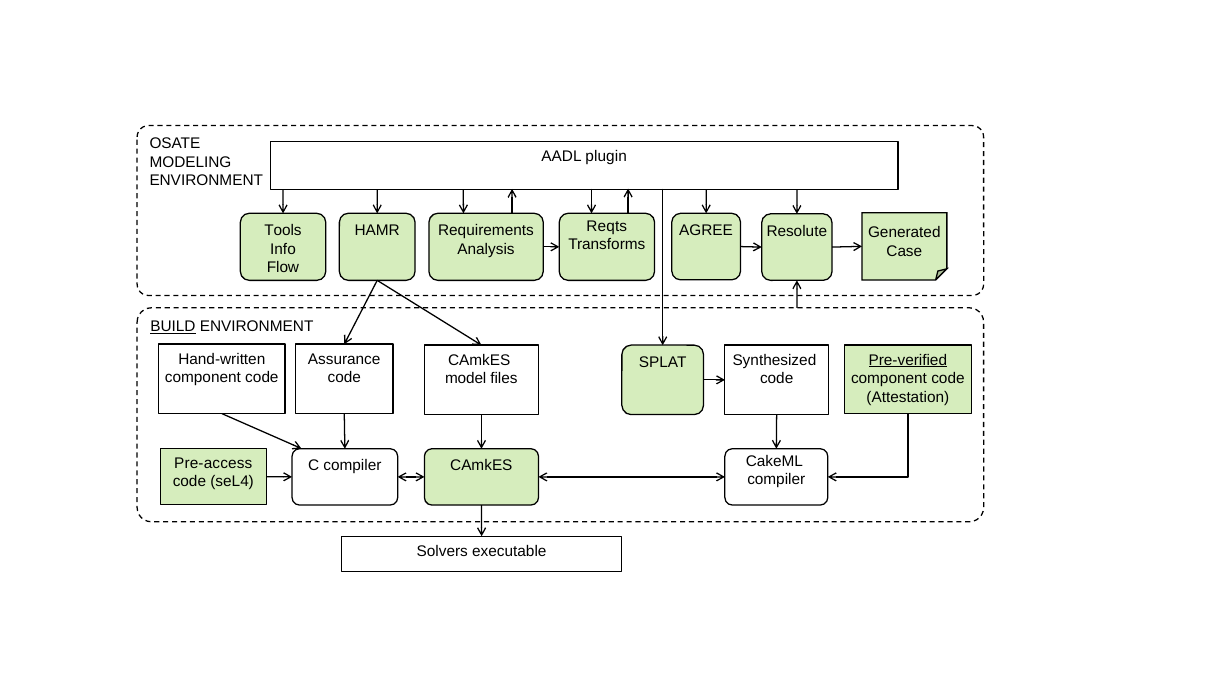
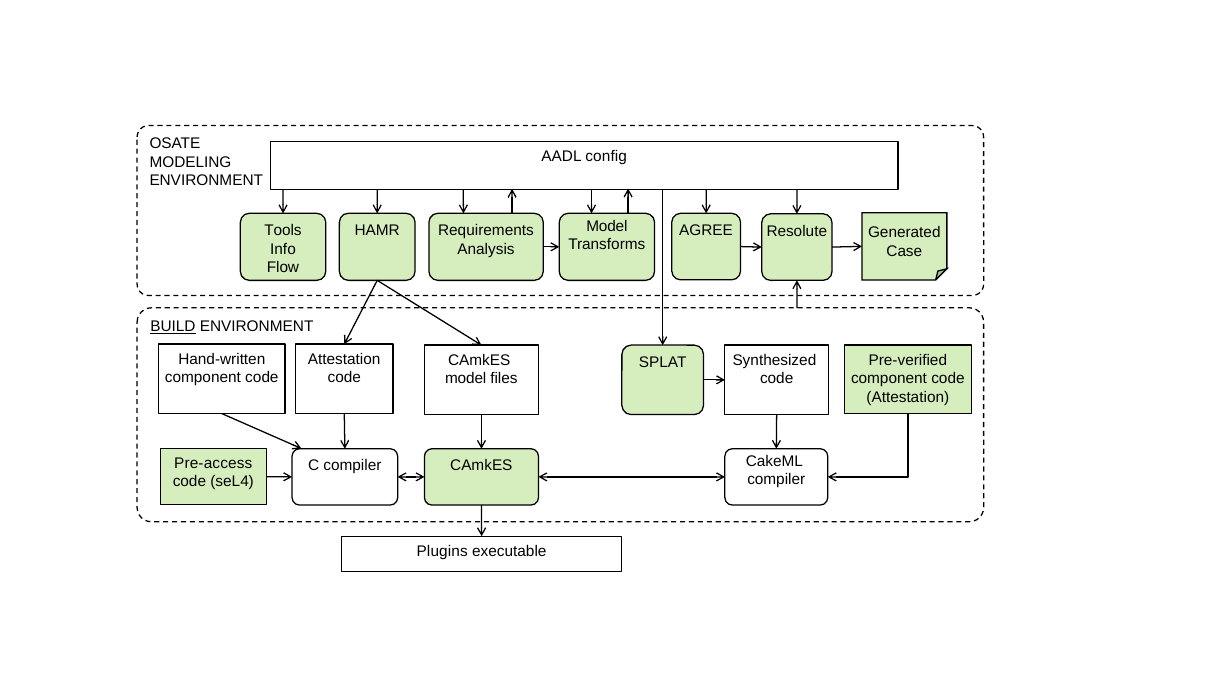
plugin: plugin -> config (606, 156)
HAMR Reqts: Reqts -> Model (607, 226)
Assurance: Assurance -> Attestation (344, 359)
Pre-verified underline: present -> none (908, 360)
Solvers: Solvers -> Plugins (442, 551)
